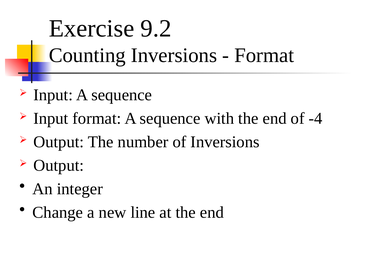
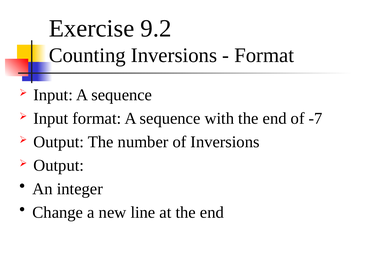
-4: -4 -> -7 (316, 119)
